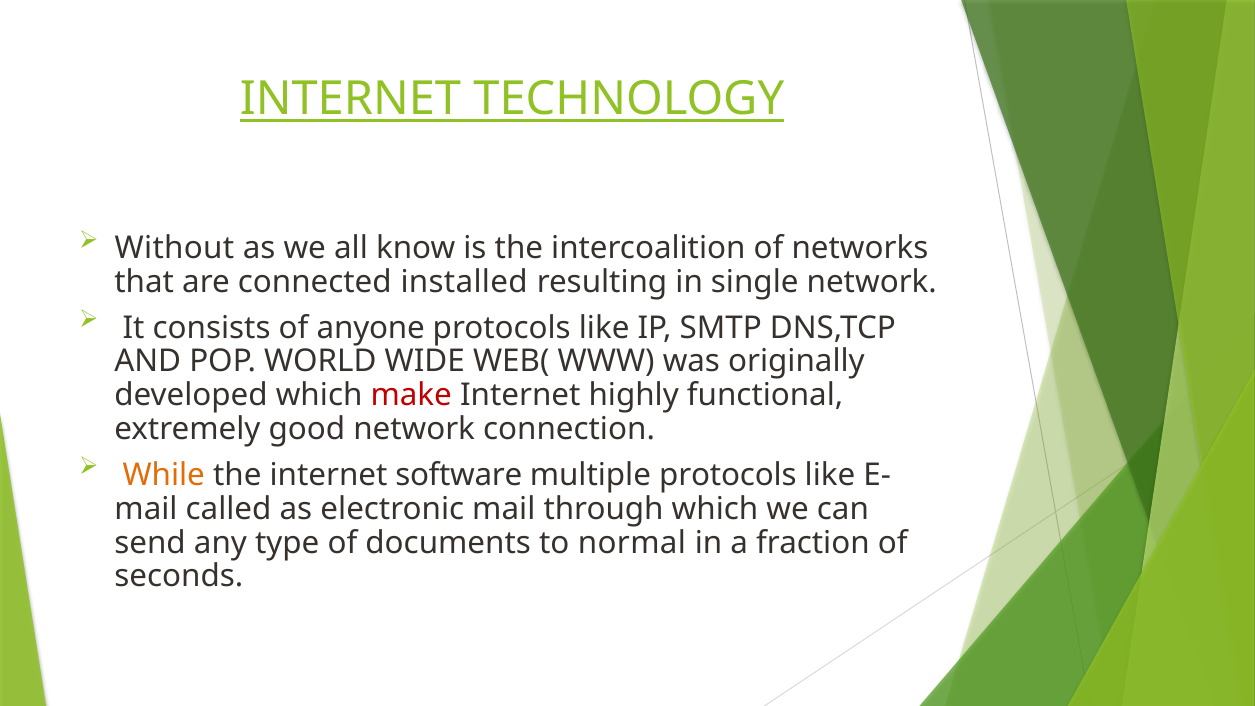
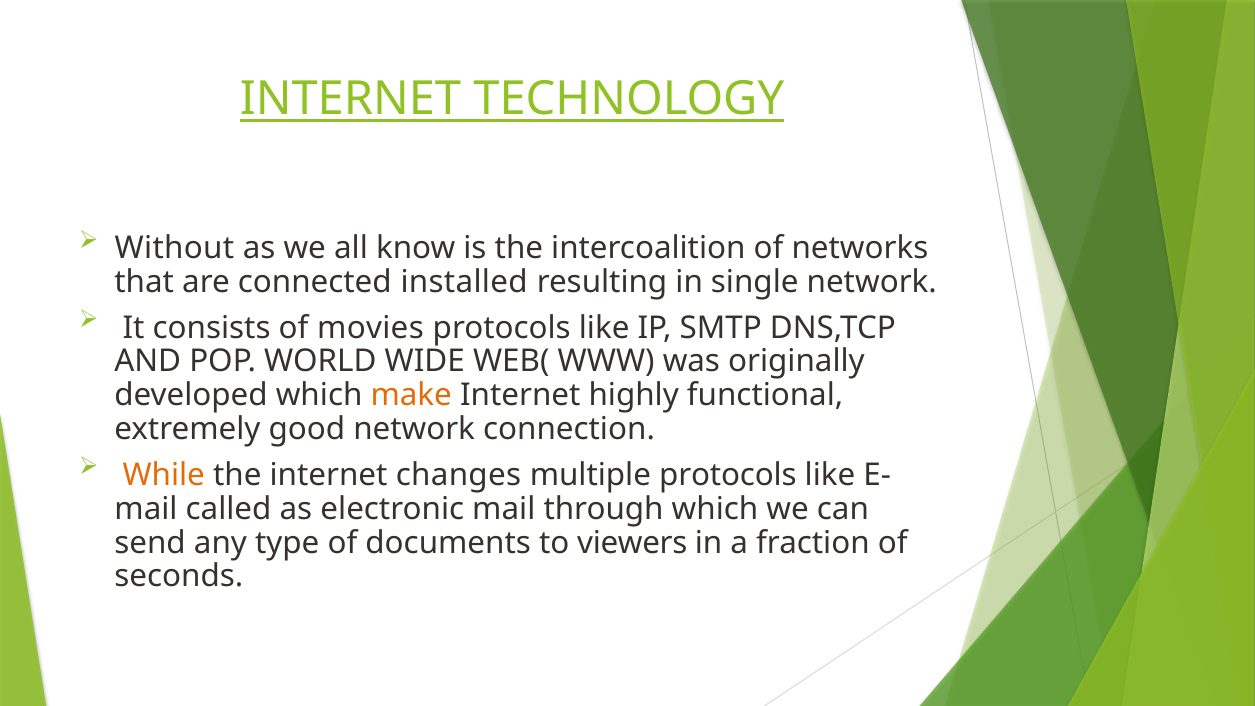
anyone: anyone -> movies (370, 328)
make colour: red -> orange (411, 395)
software: software -> changes (458, 475)
normal: normal -> viewers (632, 543)
